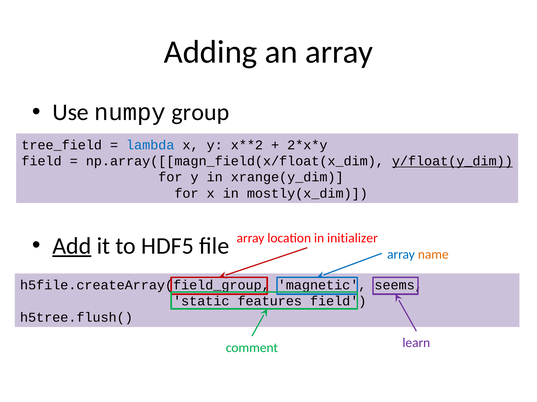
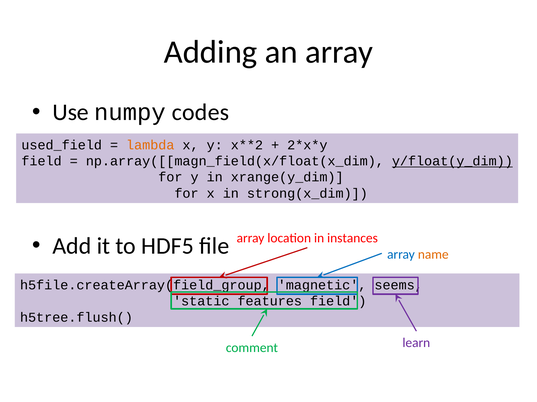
group: group -> codes (200, 113)
tree_field: tree_field -> used_field (62, 145)
lambda colour: blue -> orange (150, 145)
mostly(x_dim: mostly(x_dim -> strong(x_dim (307, 194)
initializer: initializer -> instances (353, 238)
Add underline: present -> none (72, 246)
